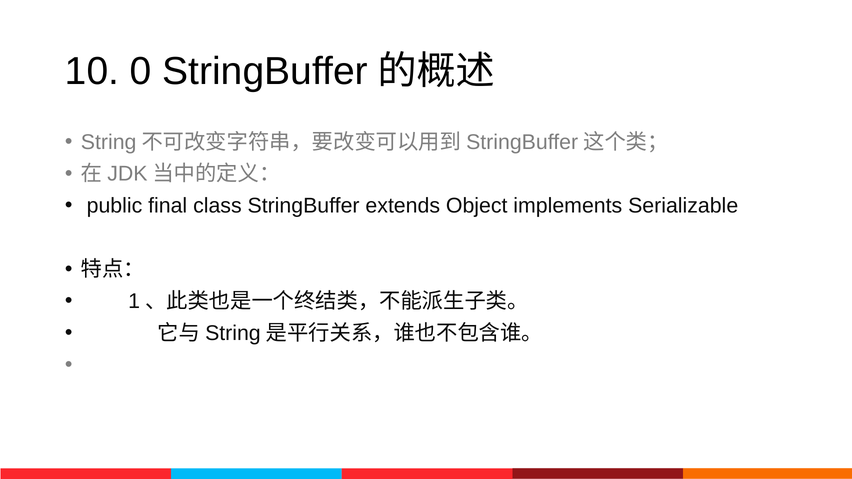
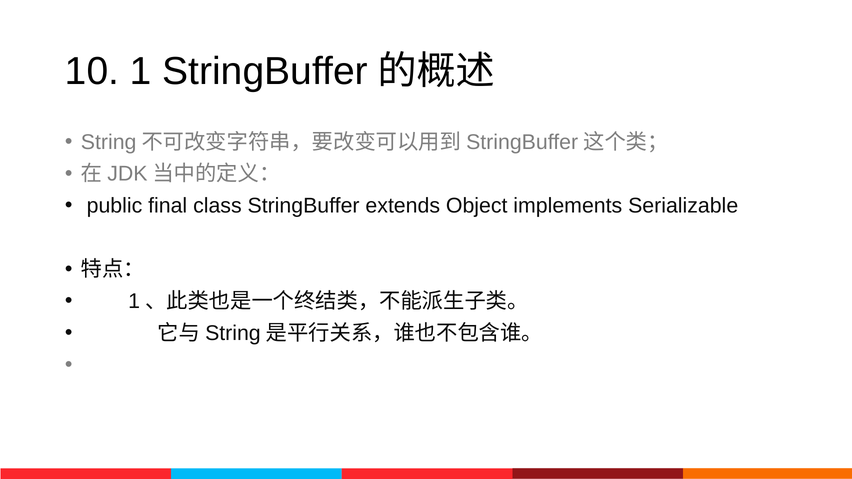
0: 0 -> 1 (141, 71)
